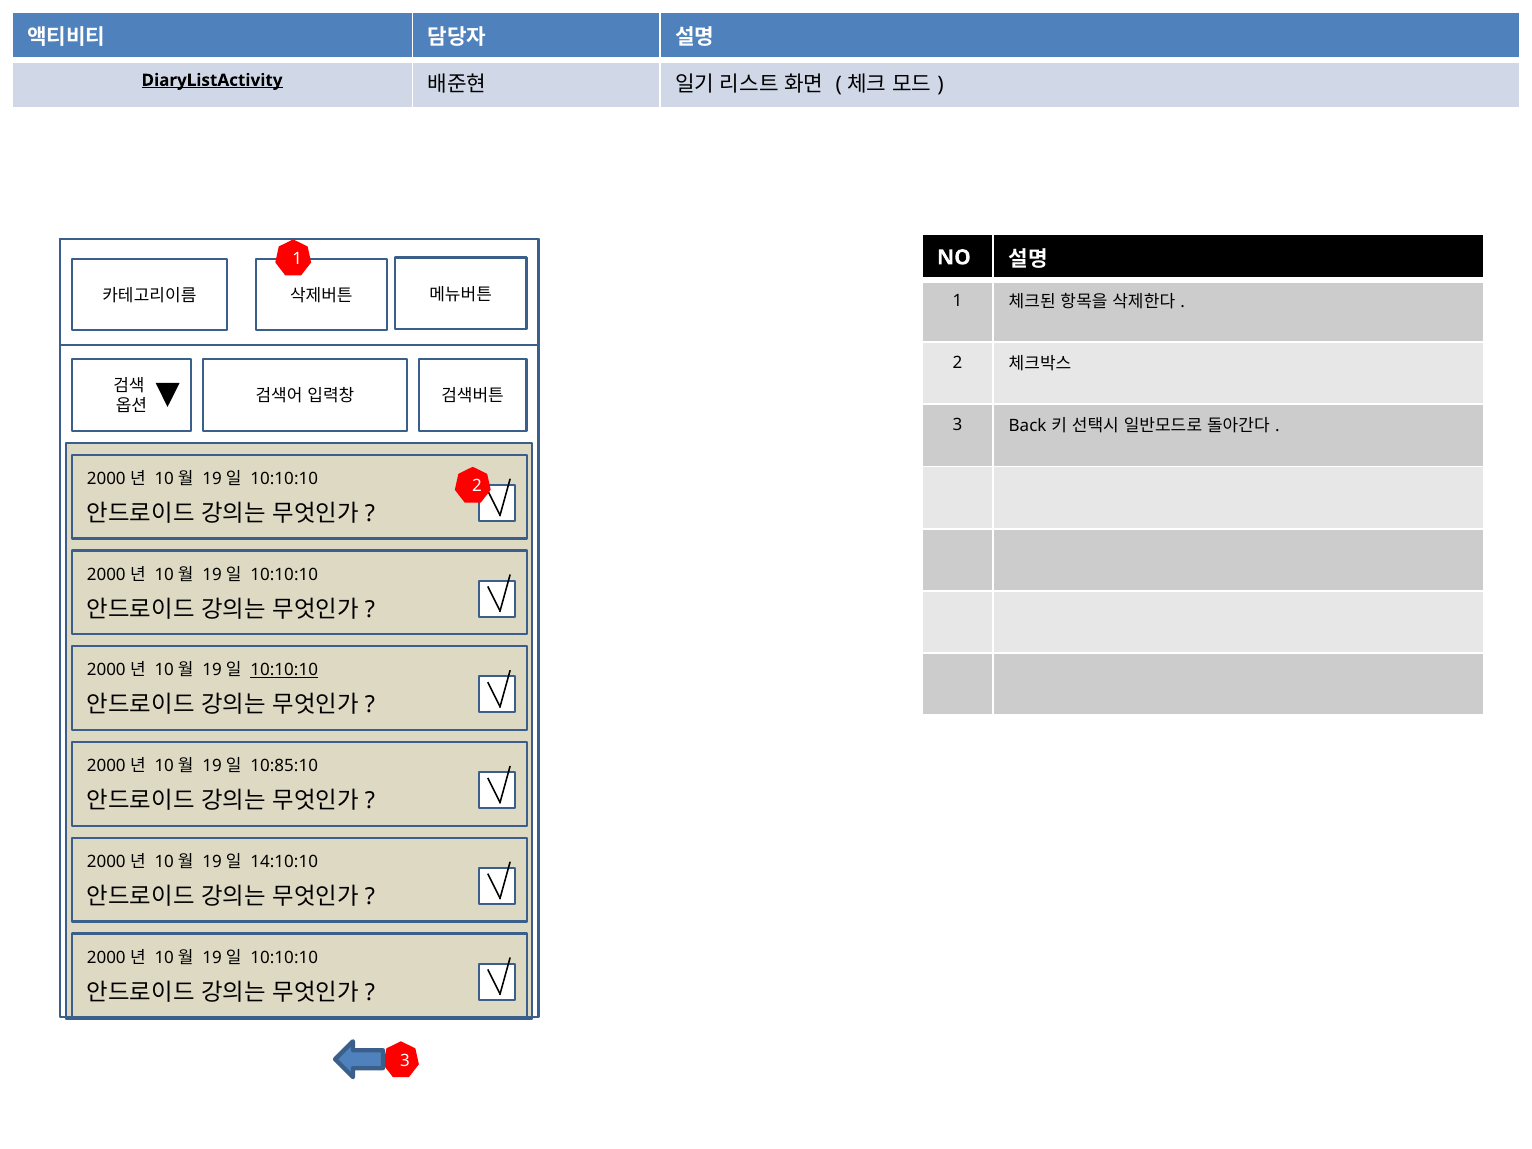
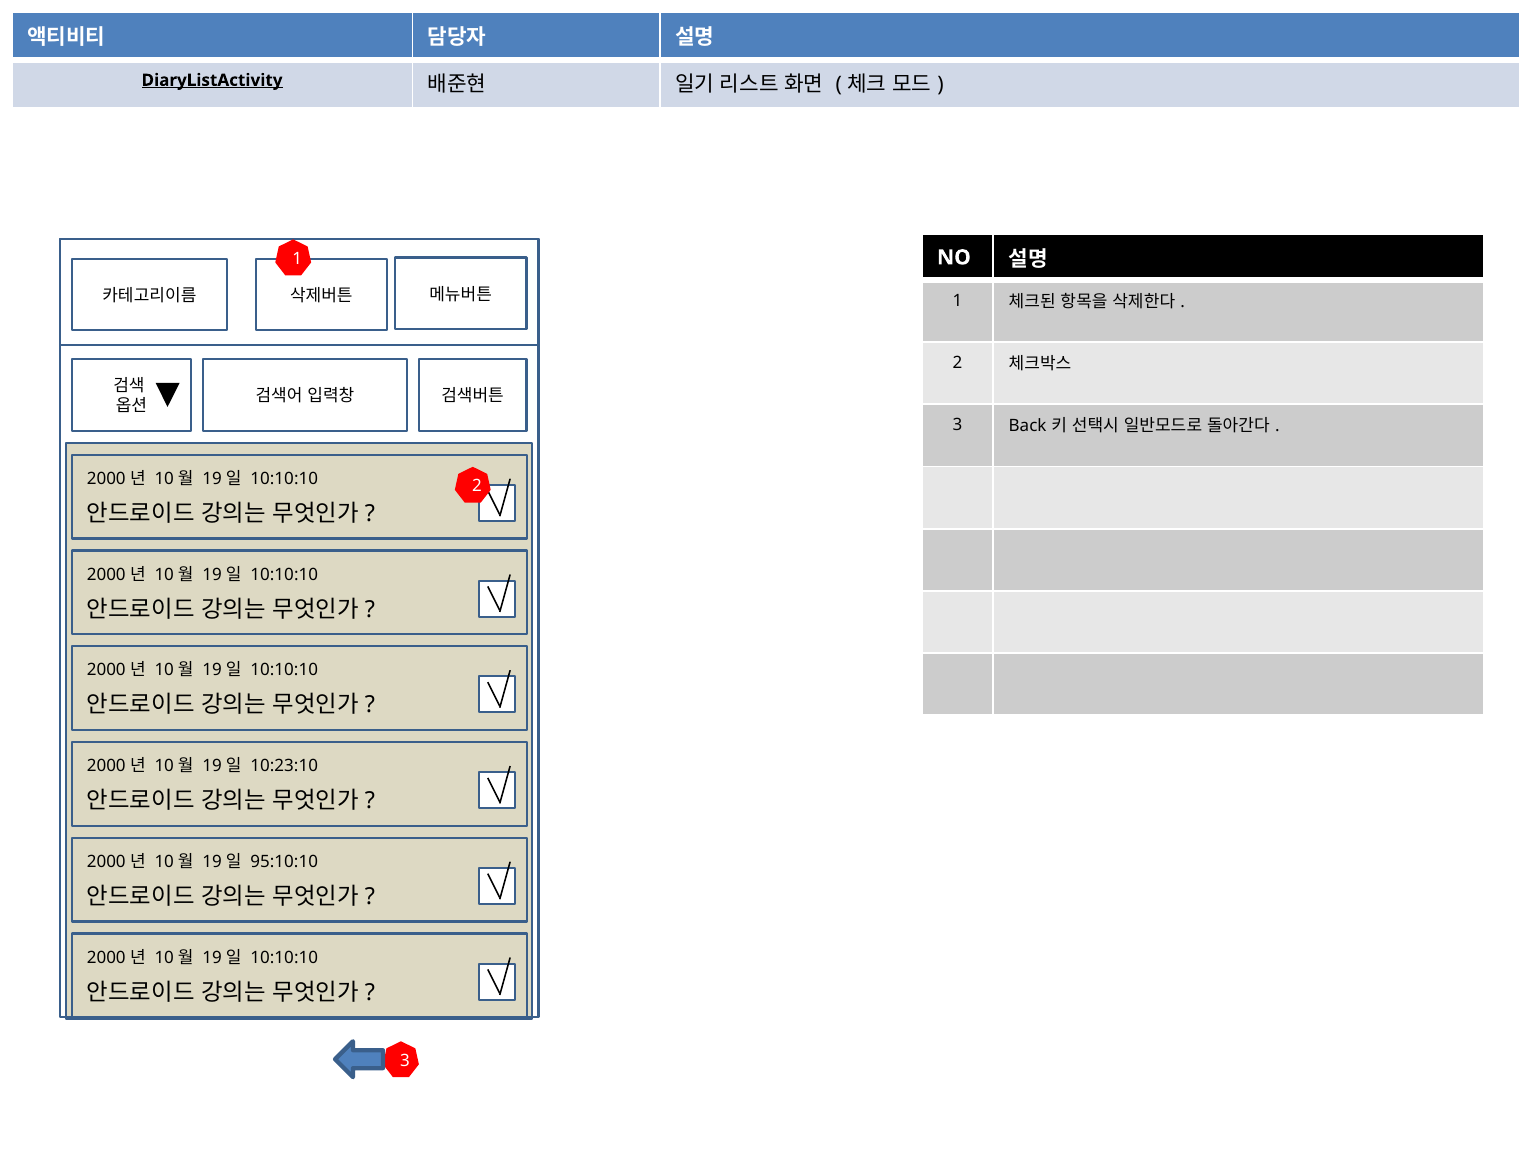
10:10:10 underline: present -> none (284, 670)
10:85:10: 10:85:10 -> 10:23:10 (284, 766)
14:10:10: 14:10:10 -> 95:10:10 (284, 862)
